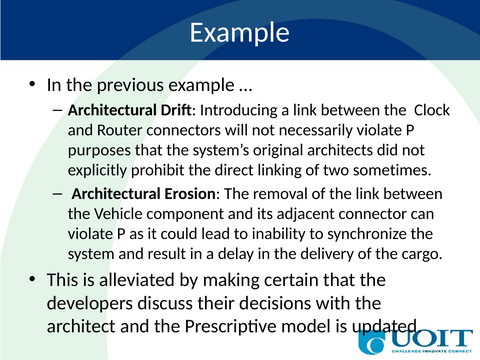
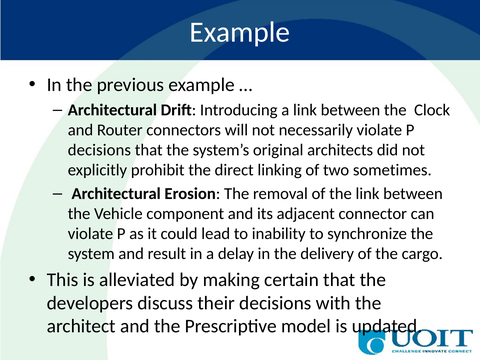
purposes: purposes -> decisions (99, 150)
